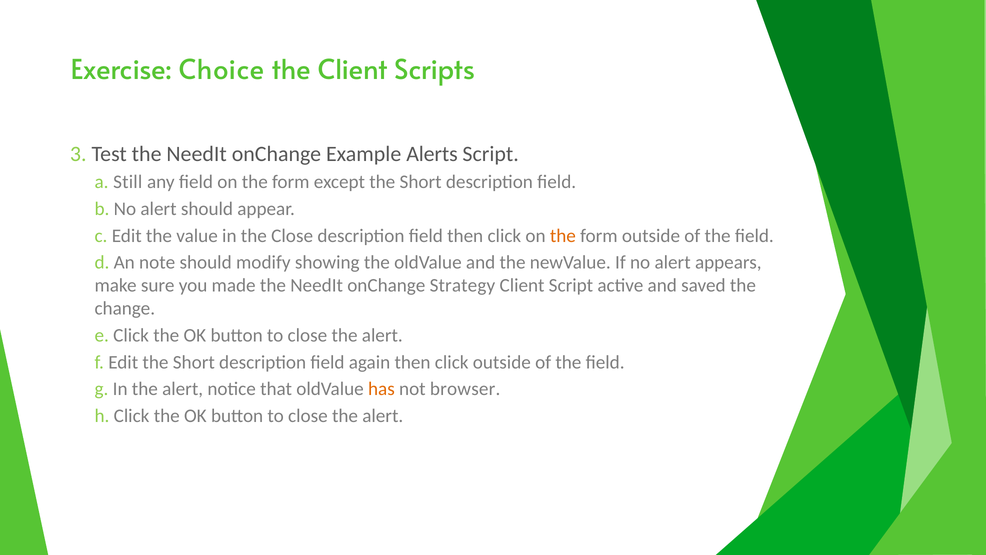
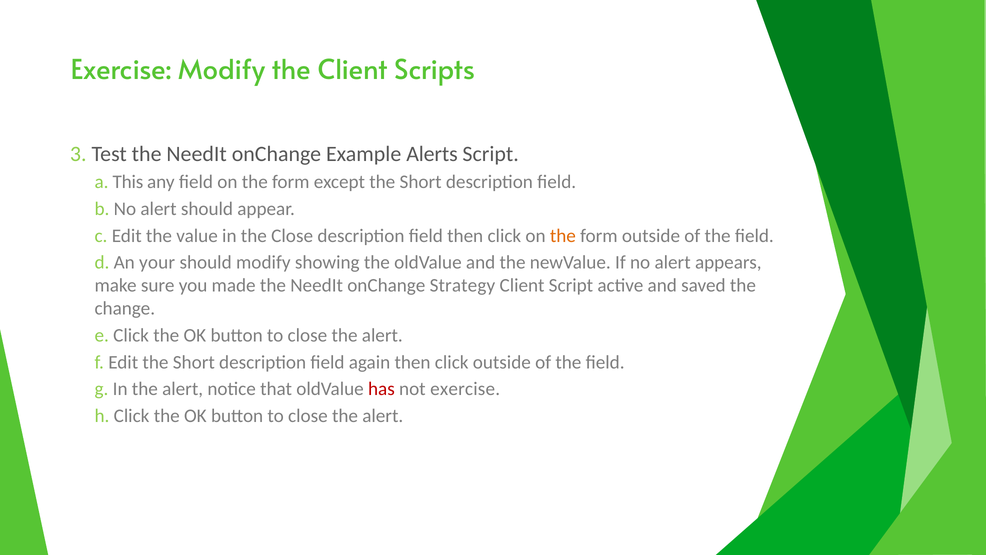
Exercise Choice: Choice -> Modify (222, 70)
Still: Still -> This (128, 182)
note: note -> your (157, 262)
has colour: orange -> red (381, 389)
not browser: browser -> exercise (465, 389)
